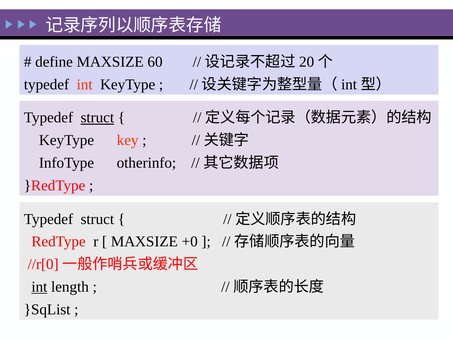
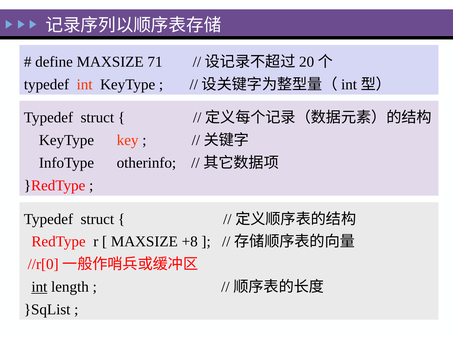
60: 60 -> 71 (155, 62)
struct underline: present -> none (97, 118)
+0: +0 -> +8 (190, 242)
